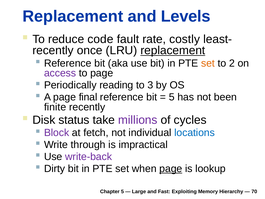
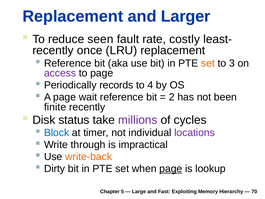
Levels: Levels -> Larger (186, 16)
code: code -> seen (100, 39)
replacement underline: present -> none (173, 50)
2: 2 -> 3 (232, 63)
reading: reading -> records (116, 85)
3: 3 -> 4 (150, 85)
final: final -> wait (88, 97)
5: 5 -> 2 (172, 97)
Block colour: purple -> blue (57, 133)
fetch: fetch -> timer (96, 133)
locations colour: blue -> purple (195, 133)
write-back colour: purple -> orange (89, 156)
